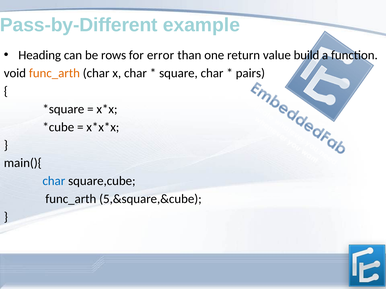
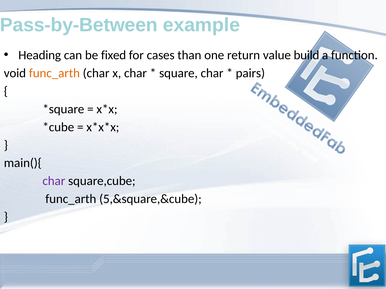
Pass-by-Different: Pass-by-Different -> Pass-by-Between (79, 25)
rows: rows -> fixed (114, 55)
error: error -> cases (161, 55)
char colour: blue -> purple (54, 181)
